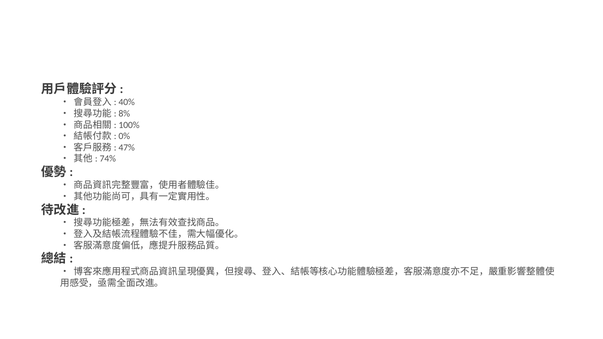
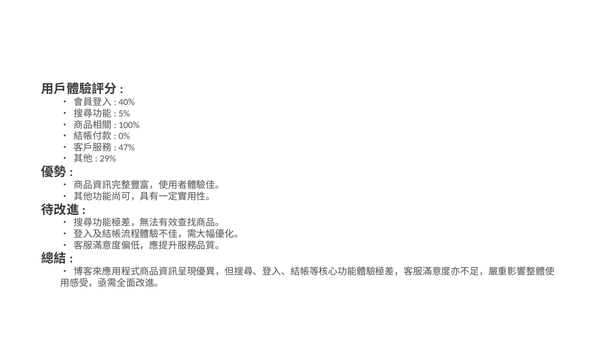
8%: 8% -> 5% (124, 114)
74%: 74% -> 29% (108, 159)
